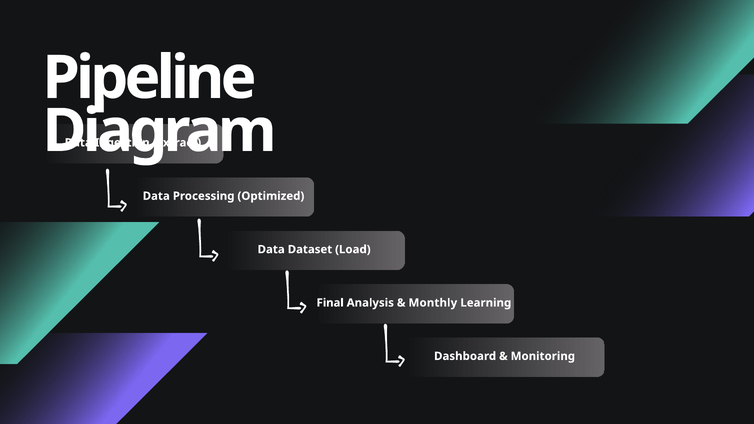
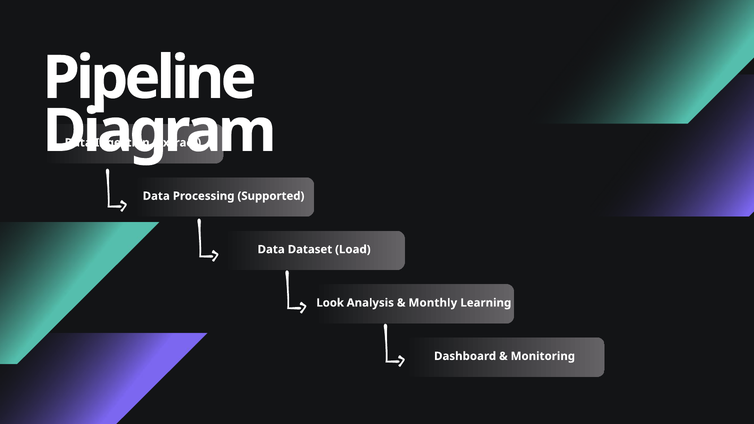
Optimized: Optimized -> Supported (271, 196)
Final: Final -> Look (330, 303)
